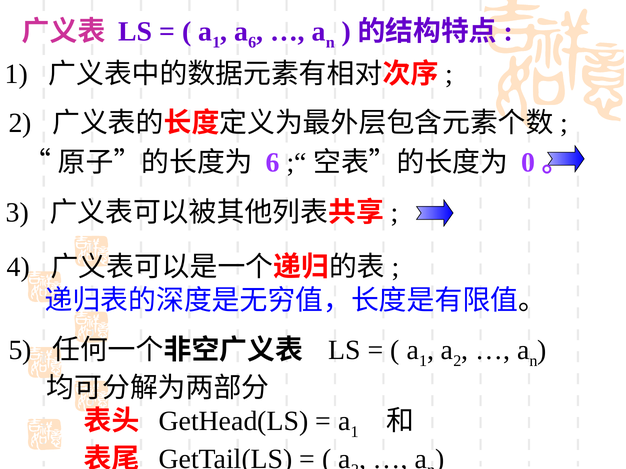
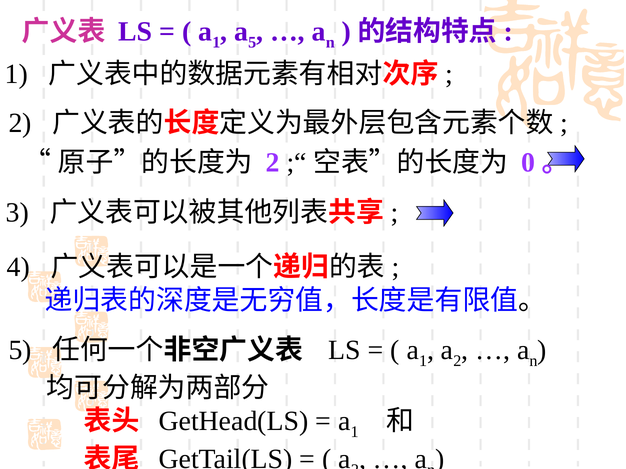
6: 6 -> 5 (252, 42)
6: 6 -> 2 (273, 163)
